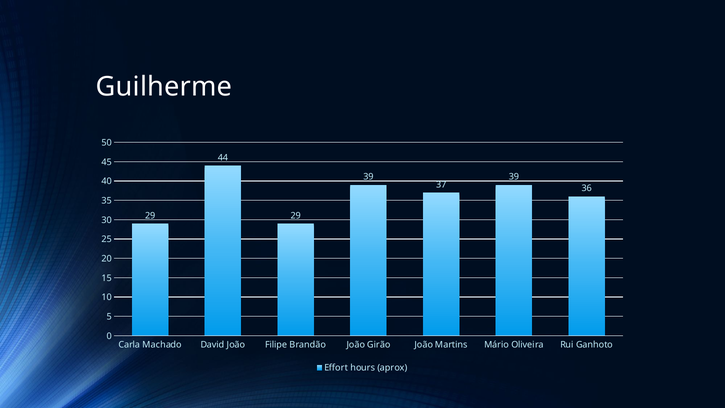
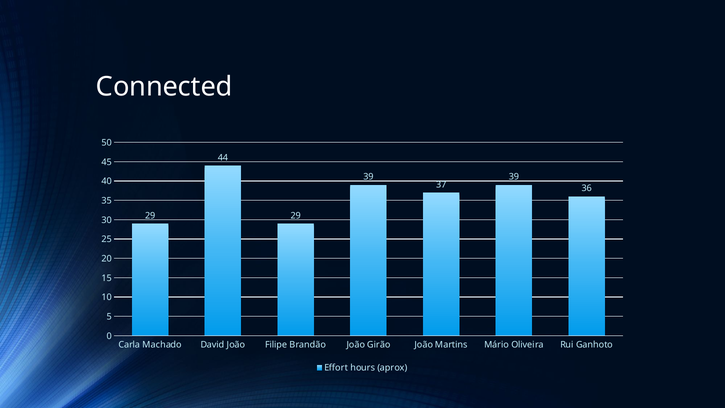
Guilherme: Guilherme -> Connected (164, 87)
